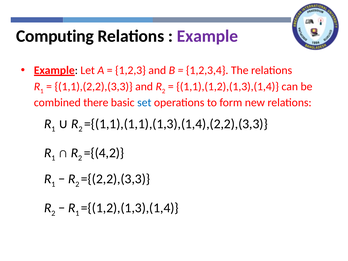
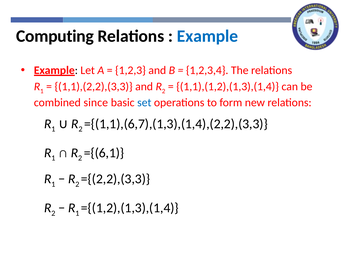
Example colour: purple -> blue (208, 36)
there: there -> since (96, 102)
={(1,1),(1,1),(1,3),(1,4),(2,2),(3,3: ={(1,1),(1,1),(1,3),(1,4),(2,2),(3,3 -> ={(1,1),(6,7),(1,3),(1,4),(2,2),(3,3 (176, 124)
={(4,2: ={(4,2 -> ={(6,1 (104, 153)
